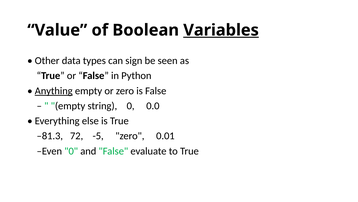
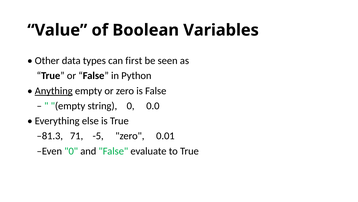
Variables underline: present -> none (221, 30)
sign: sign -> first (134, 61)
72: 72 -> 71 (77, 136)
